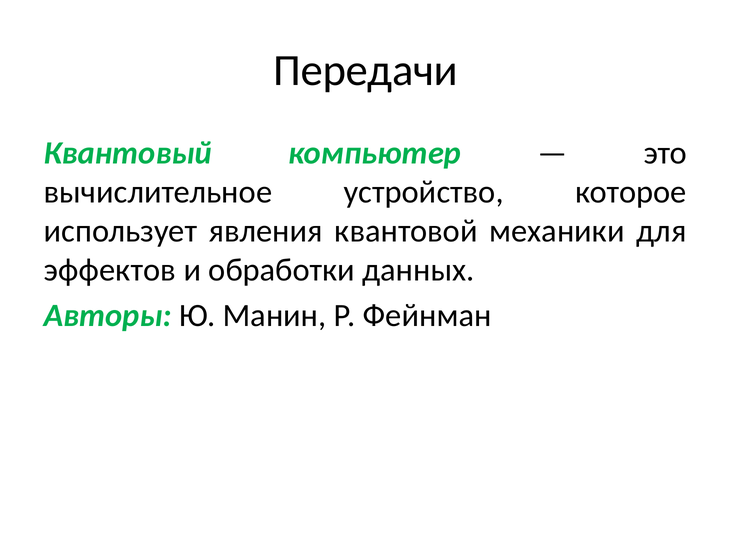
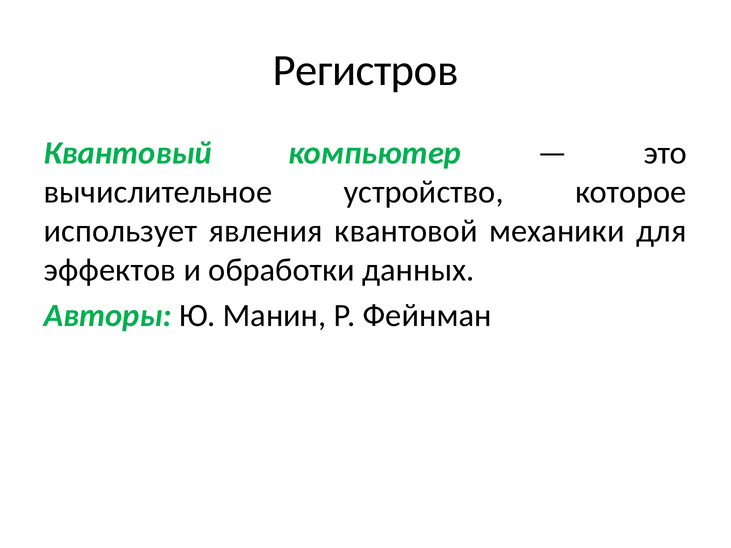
Передачи: Передачи -> Регистров (366, 71)
